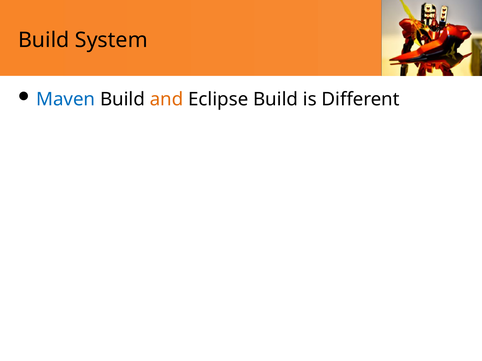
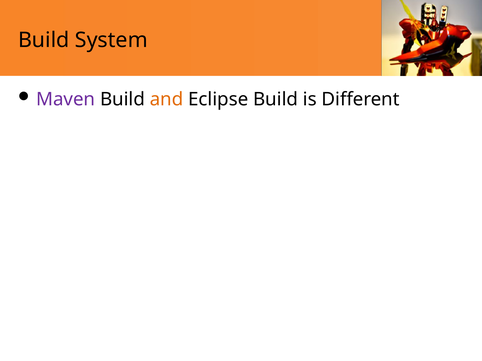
Maven colour: blue -> purple (66, 99)
